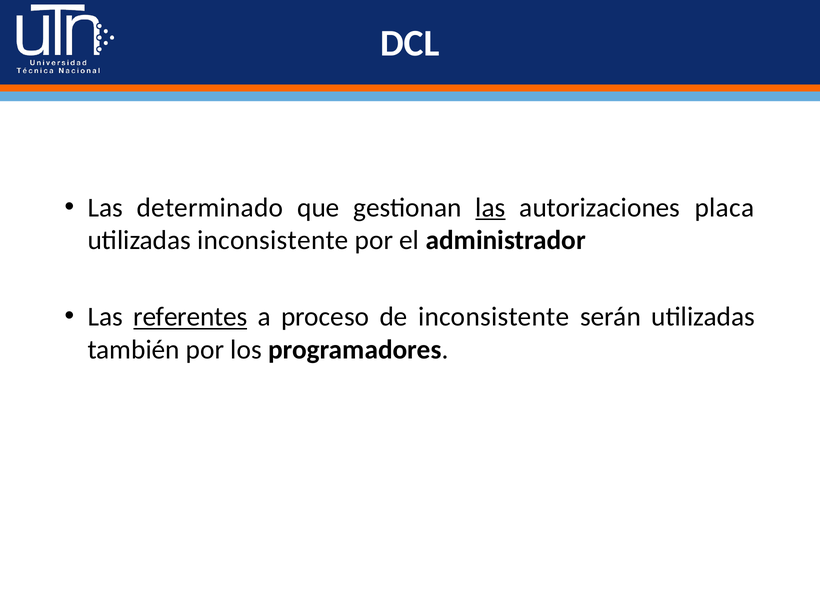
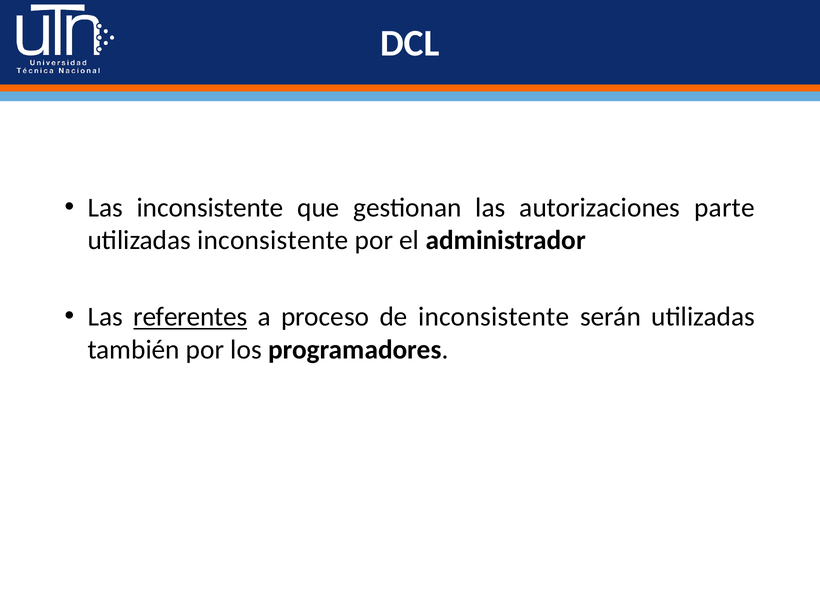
Las determinado: determinado -> inconsistente (210, 208)
las underline: present -> none (490, 208)
placa: placa -> parte (724, 208)
